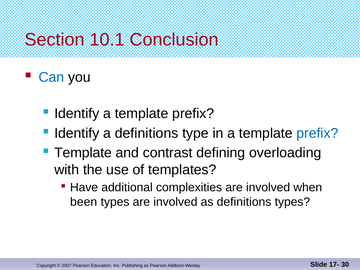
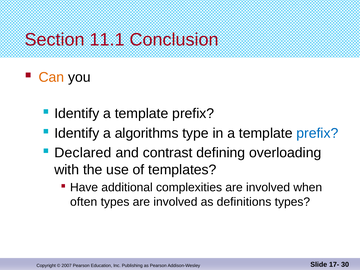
10.1: 10.1 -> 11.1 (107, 40)
Can colour: blue -> orange (51, 77)
a definitions: definitions -> algorithms (147, 133)
Template: Template -> Declared (83, 153)
been: been -> often (84, 202)
